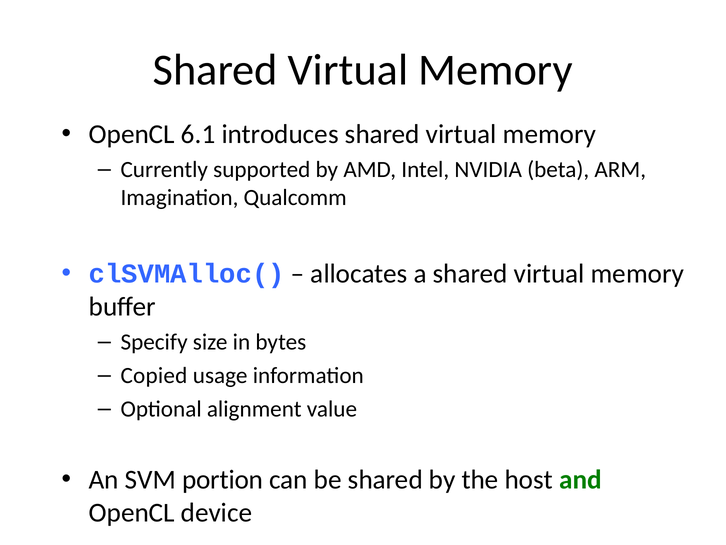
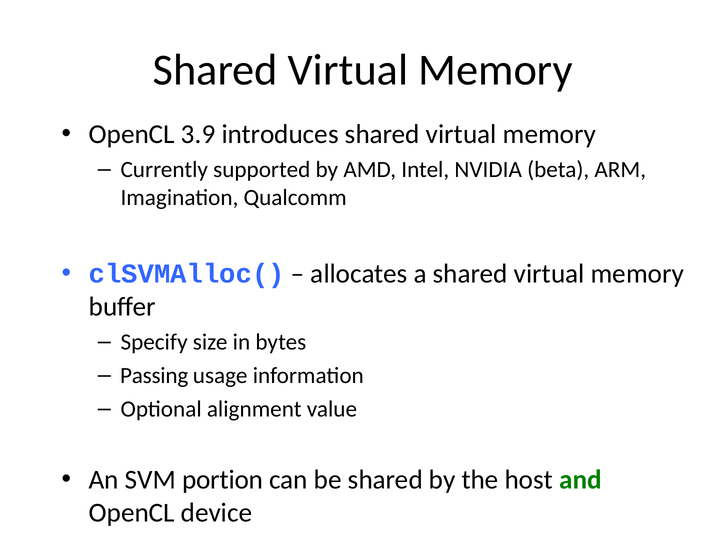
6.1: 6.1 -> 3.9 (198, 134)
Copied: Copied -> Passing (154, 375)
